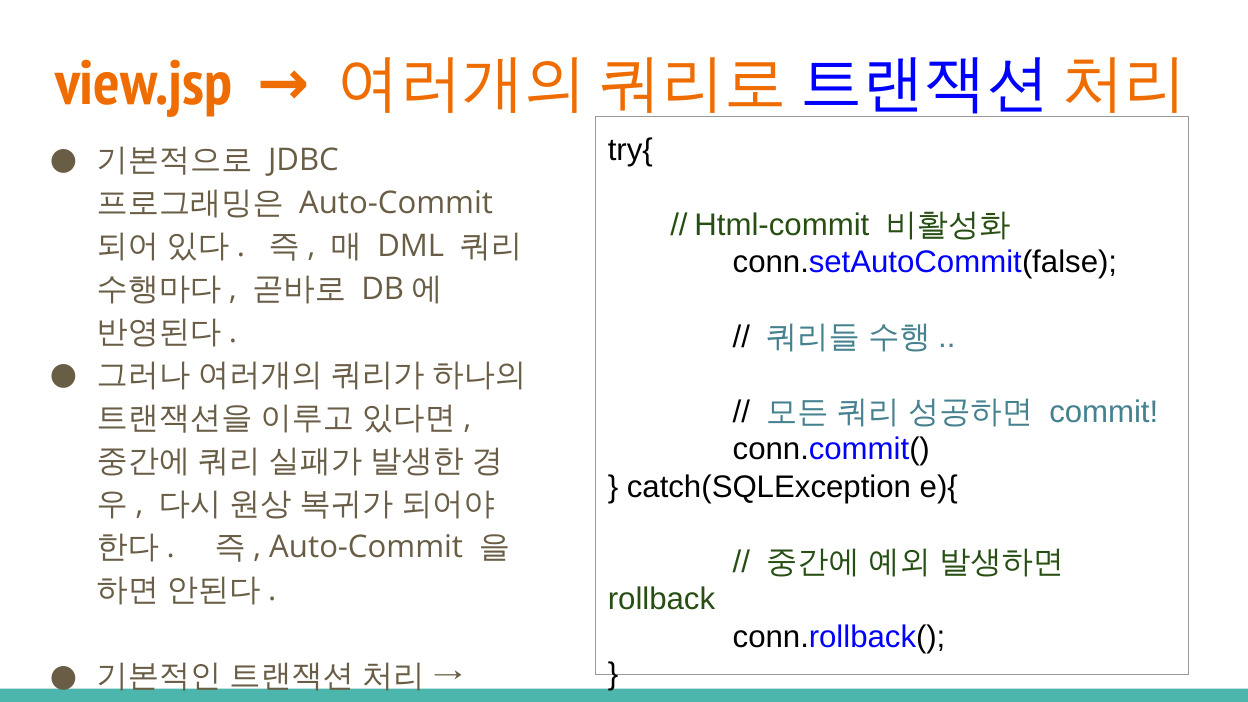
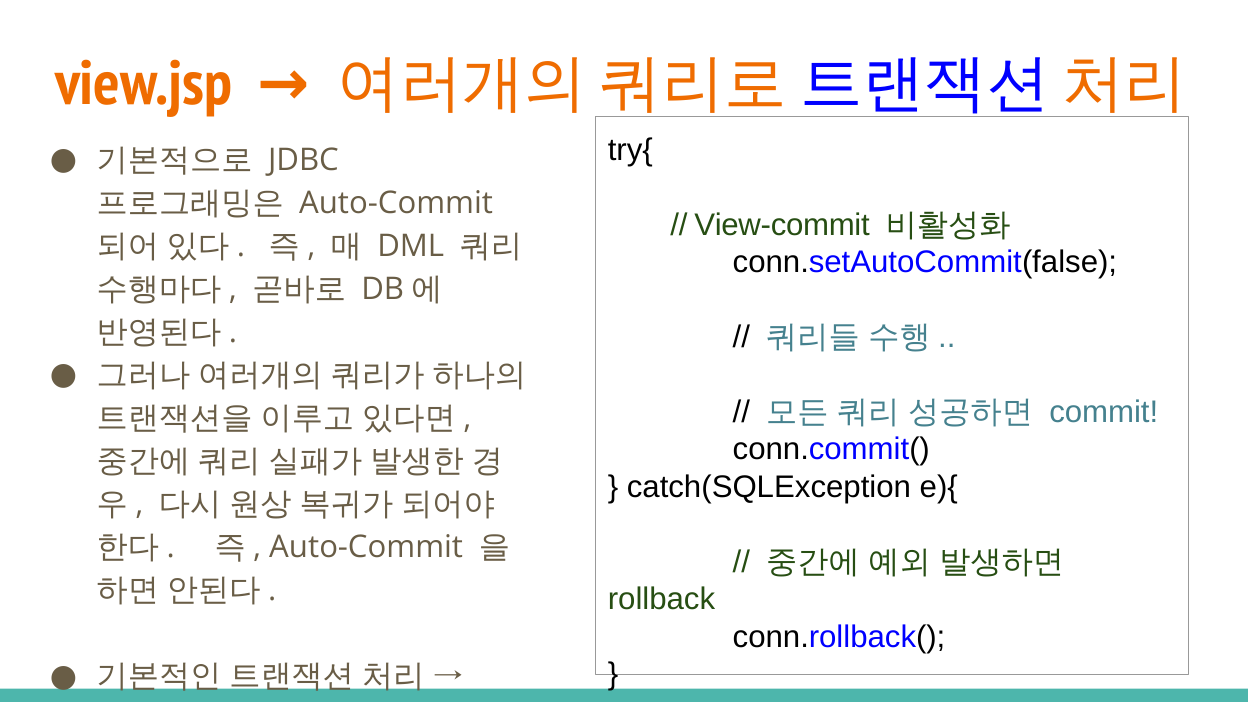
Html-commit: Html-commit -> View-commit (782, 225)
